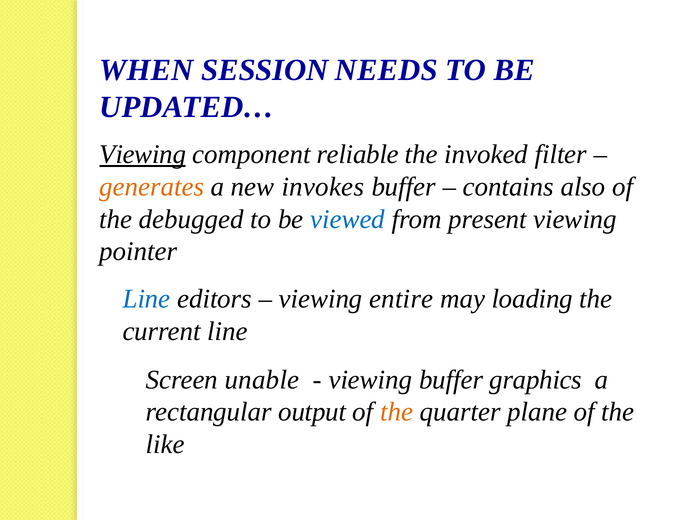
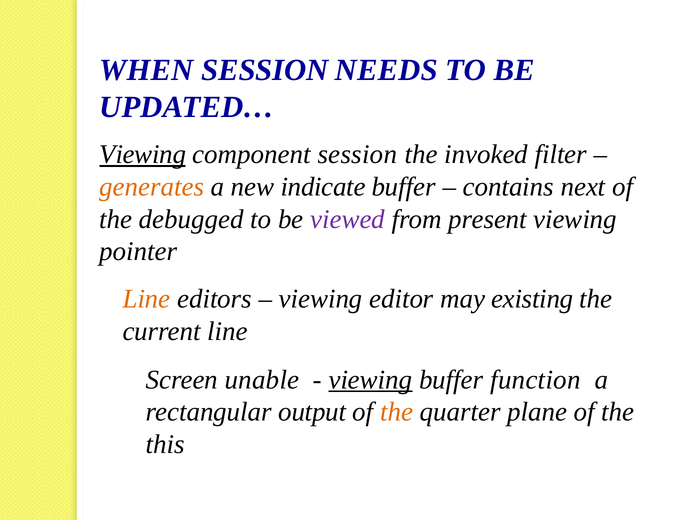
component reliable: reliable -> session (357, 155)
invokes: invokes -> indicate (323, 187)
also: also -> next (583, 187)
viewed colour: blue -> purple (348, 219)
Line colour: blue -> orange (146, 299)
entire: entire -> editor (401, 299)
loading: loading -> existing (532, 299)
viewing underline: none -> present (370, 380)
graphics: graphics -> function (535, 380)
like: like -> this (165, 445)
